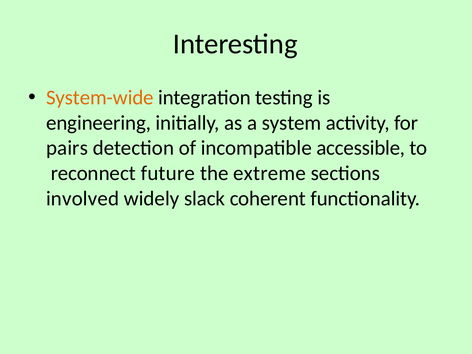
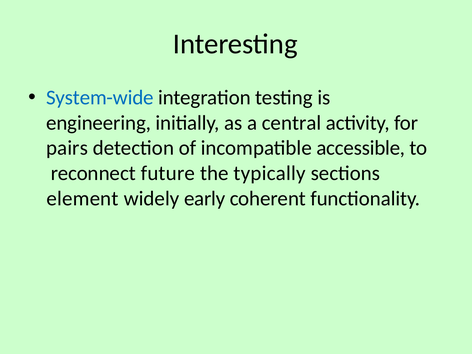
System-wide colour: orange -> blue (100, 98)
system: system -> central (292, 123)
extreme: extreme -> typically (270, 173)
involved: involved -> element (83, 198)
slack: slack -> early (205, 198)
